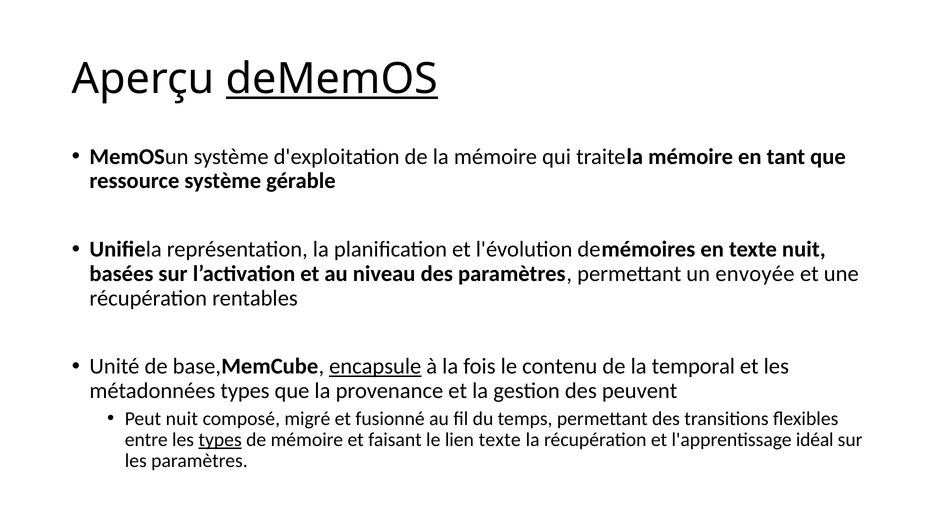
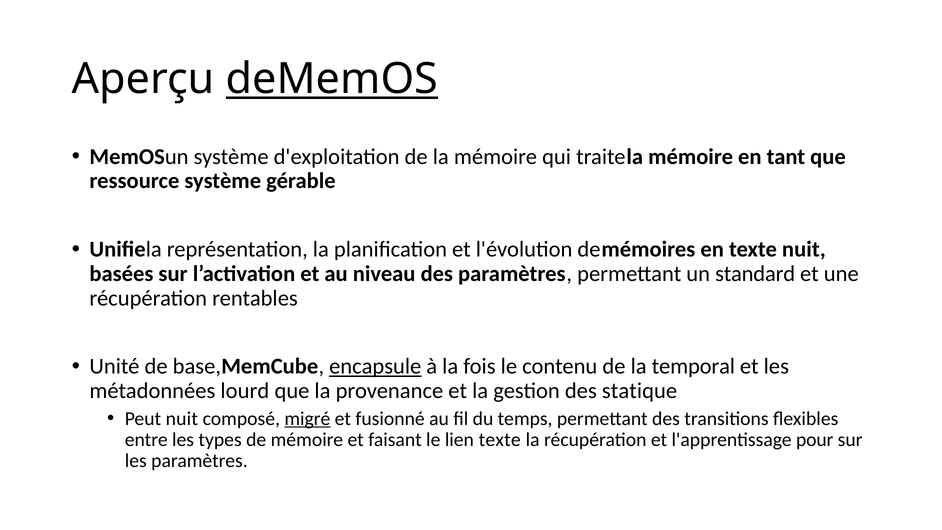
envoyée: envoyée -> standard (755, 274)
métadonnées types: types -> lourd (245, 391)
peuvent: peuvent -> statique (640, 391)
migré underline: none -> present (307, 418)
types underline: present -> none (220, 440)
idéal: idéal -> pour (815, 440)
